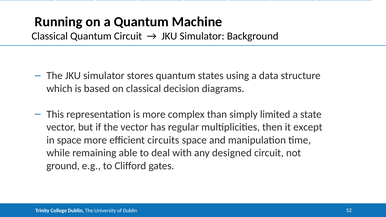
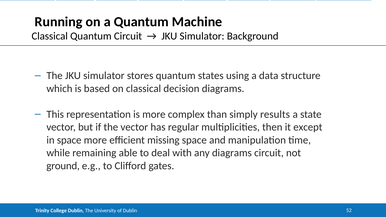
simply limited: limited -> results (275, 114)
efficient circuits: circuits -> missing (163, 140)
any designed: designed -> diagrams (232, 153)
